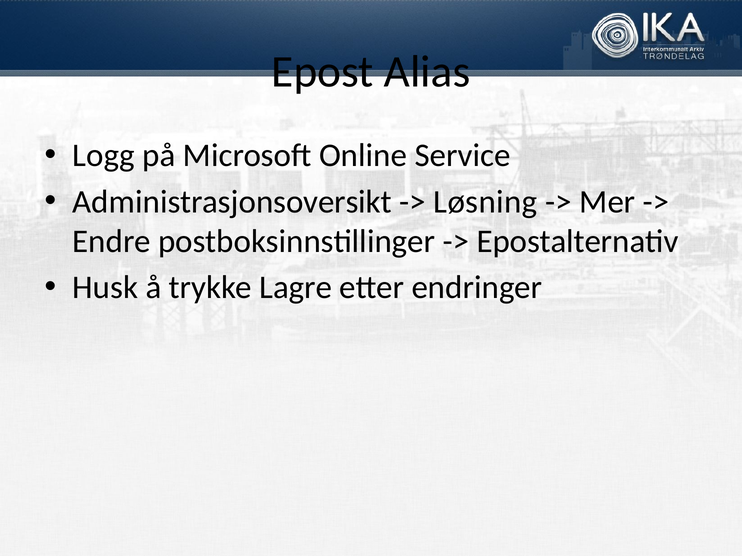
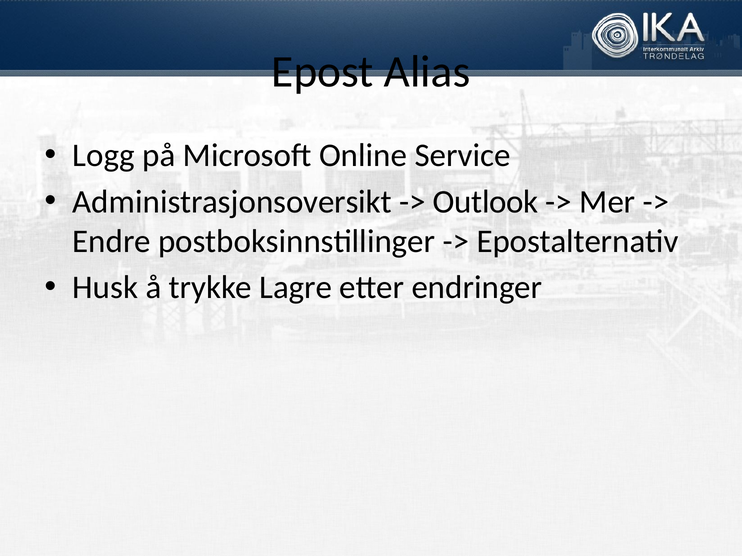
Løsning: Løsning -> Outlook (486, 202)
